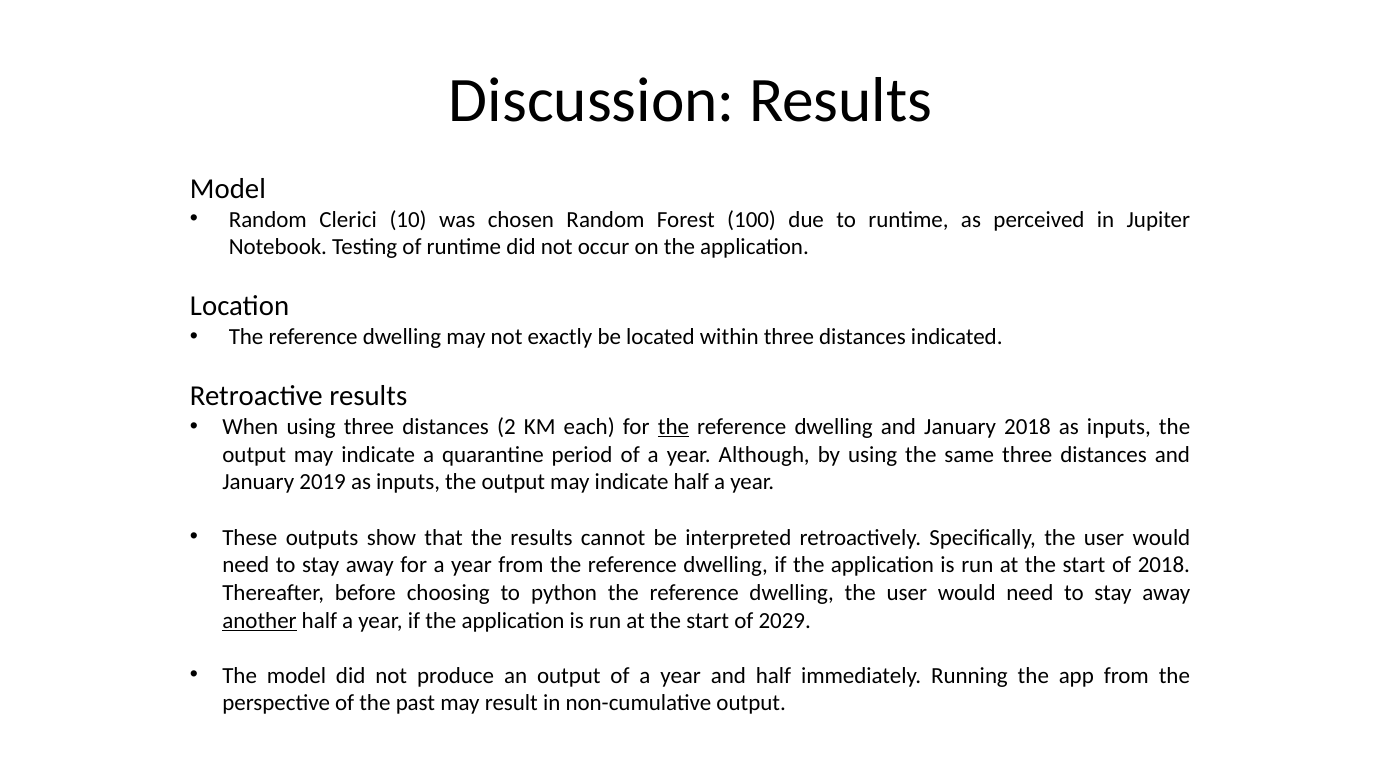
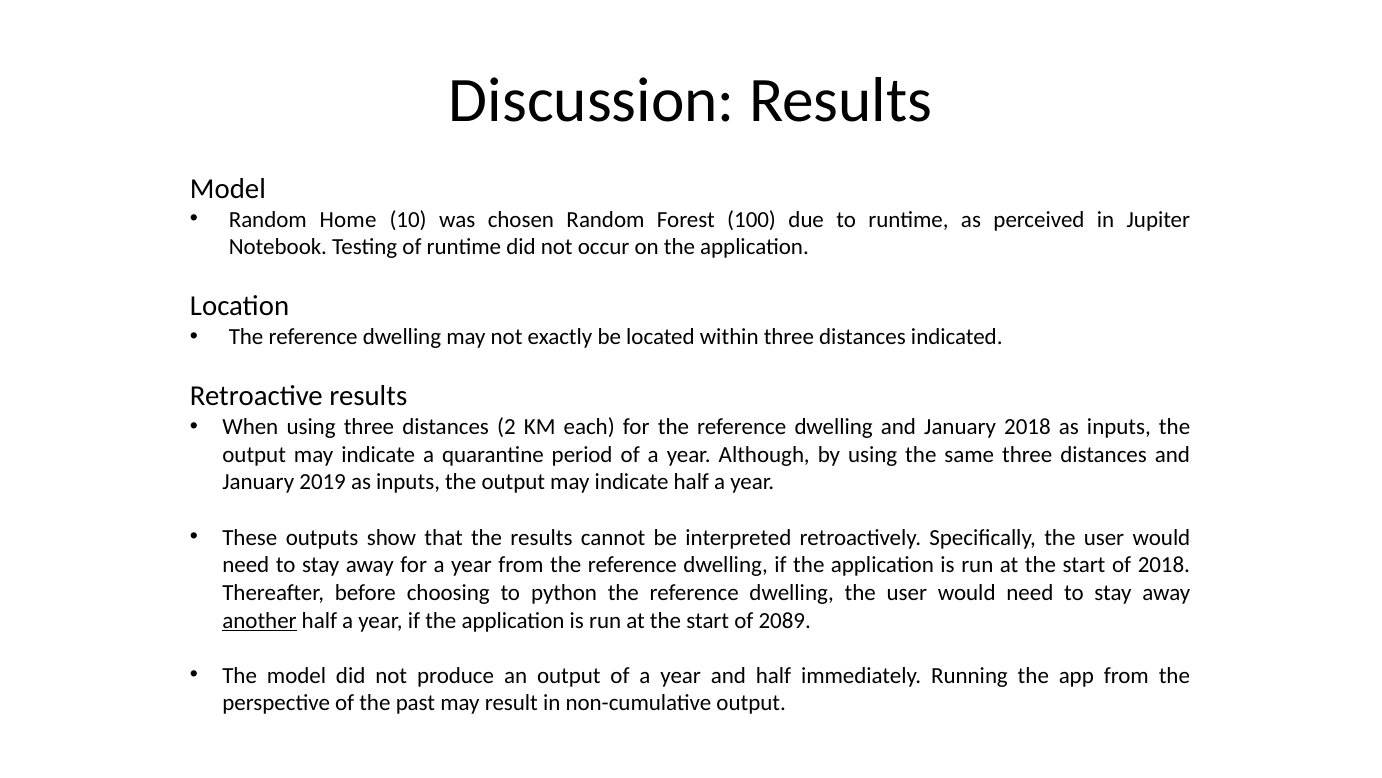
Clerici: Clerici -> Home (348, 219)
the underline: present -> none (673, 427)
2029: 2029 -> 2089 (785, 620)
